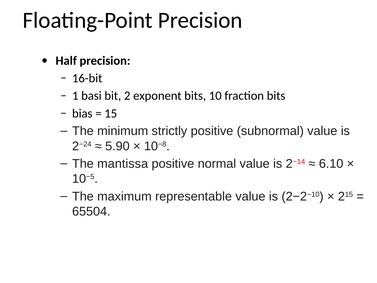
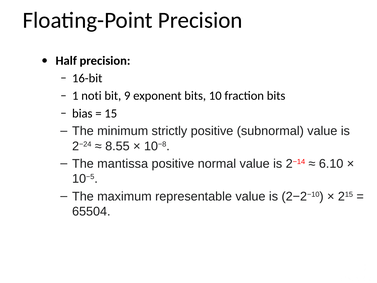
basi: basi -> noti (91, 96)
2: 2 -> 9 (127, 96)
5.90: 5.90 -> 8.55 (117, 146)
